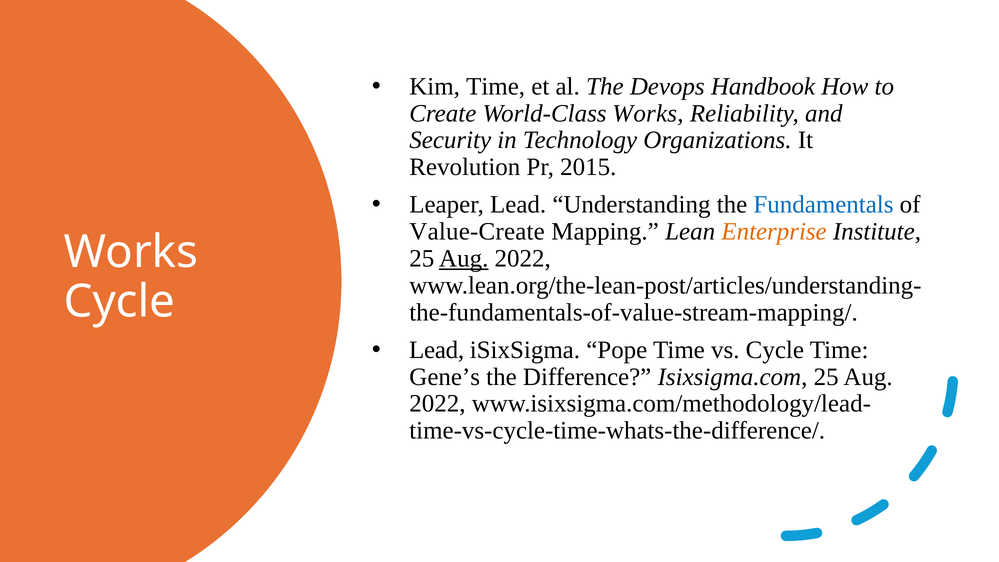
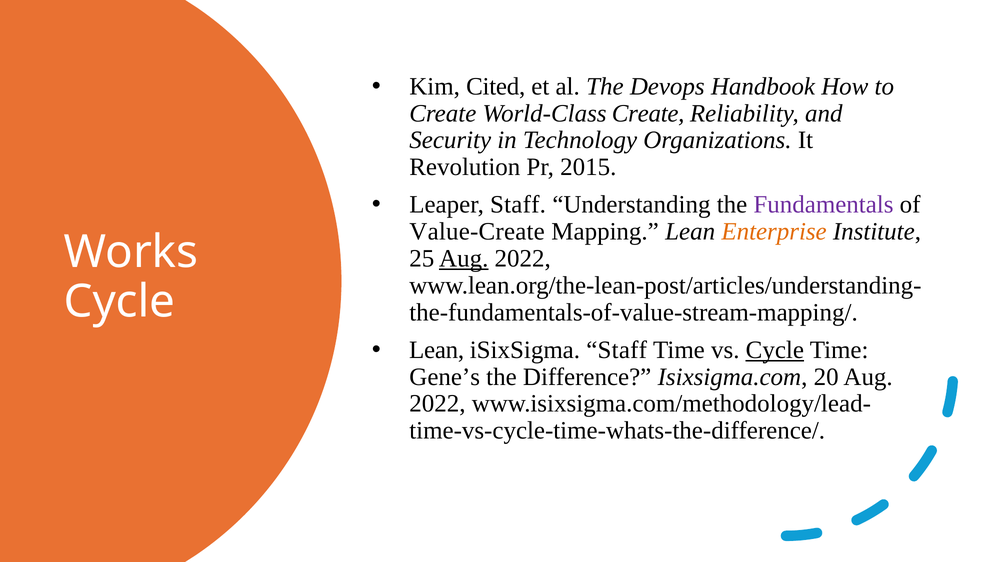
Kim Time: Time -> Cited (496, 86)
World-Class Works: Works -> Create (648, 113)
Leaper Lead: Lead -> Staff (518, 205)
Fundamentals colour: blue -> purple (823, 205)
Lead: Lead -> Lean (437, 350)
iSixSigma Pope: Pope -> Staff (617, 350)
Cycle underline: none -> present (775, 350)
Isixsigma.com 25: 25 -> 20 (826, 377)
